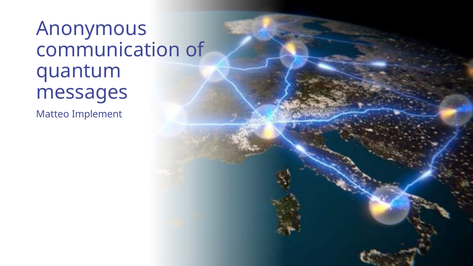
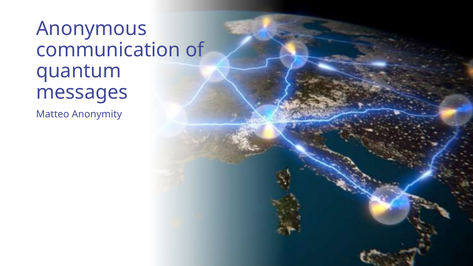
Implement: Implement -> Anonymity (97, 114)
